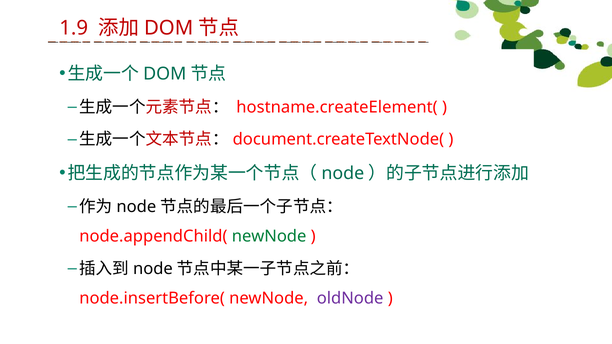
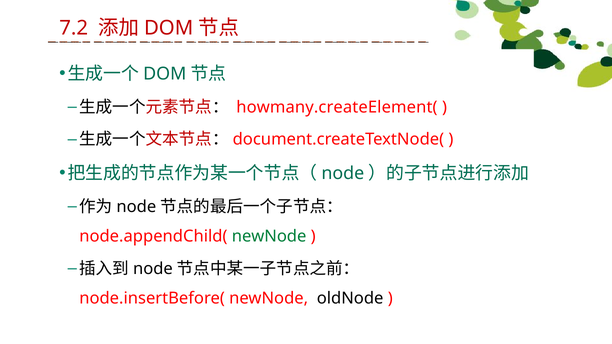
1.9: 1.9 -> 7.2 (74, 28)
hostname.createElement(: hostname.createElement( -> howmany.createElement( (337, 107)
oldNode colour: purple -> black (350, 299)
